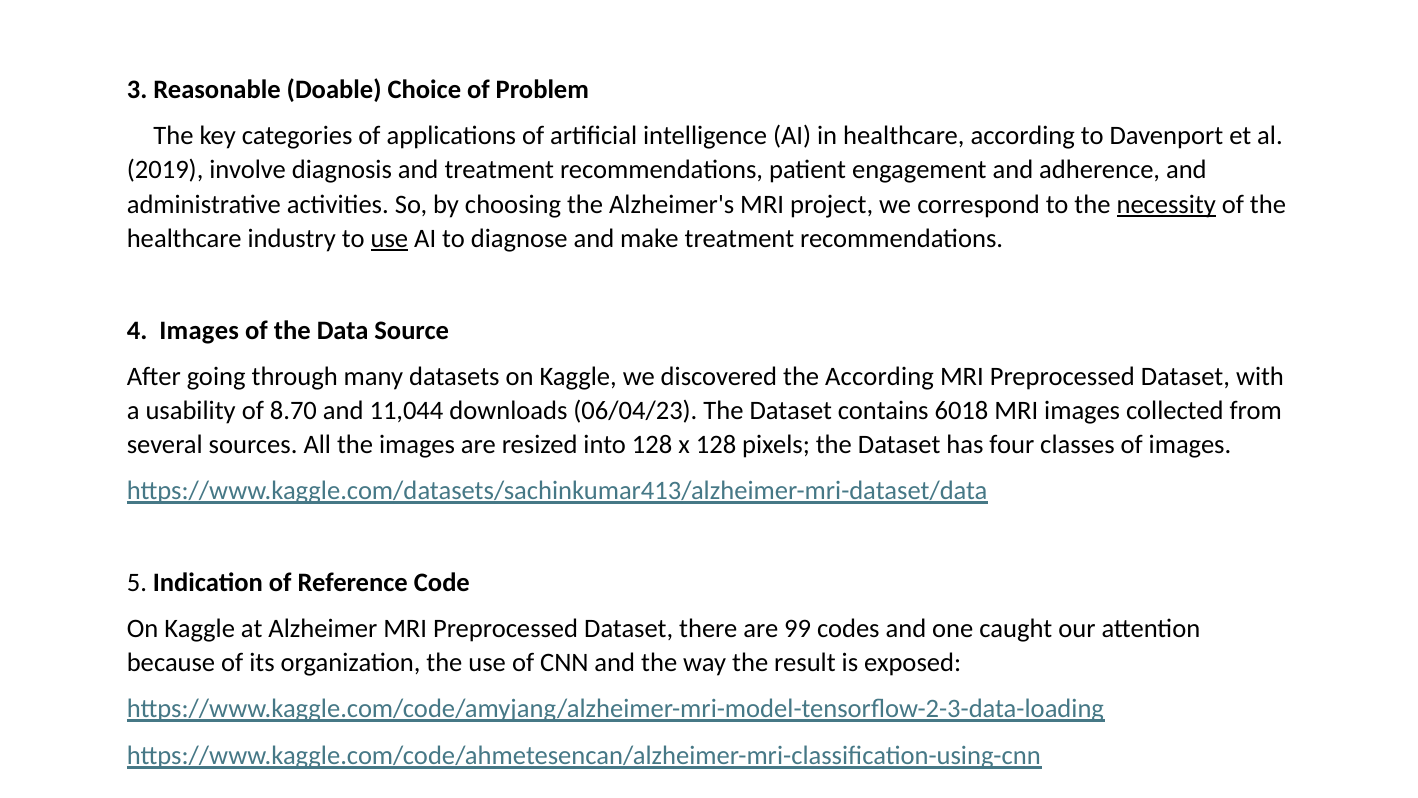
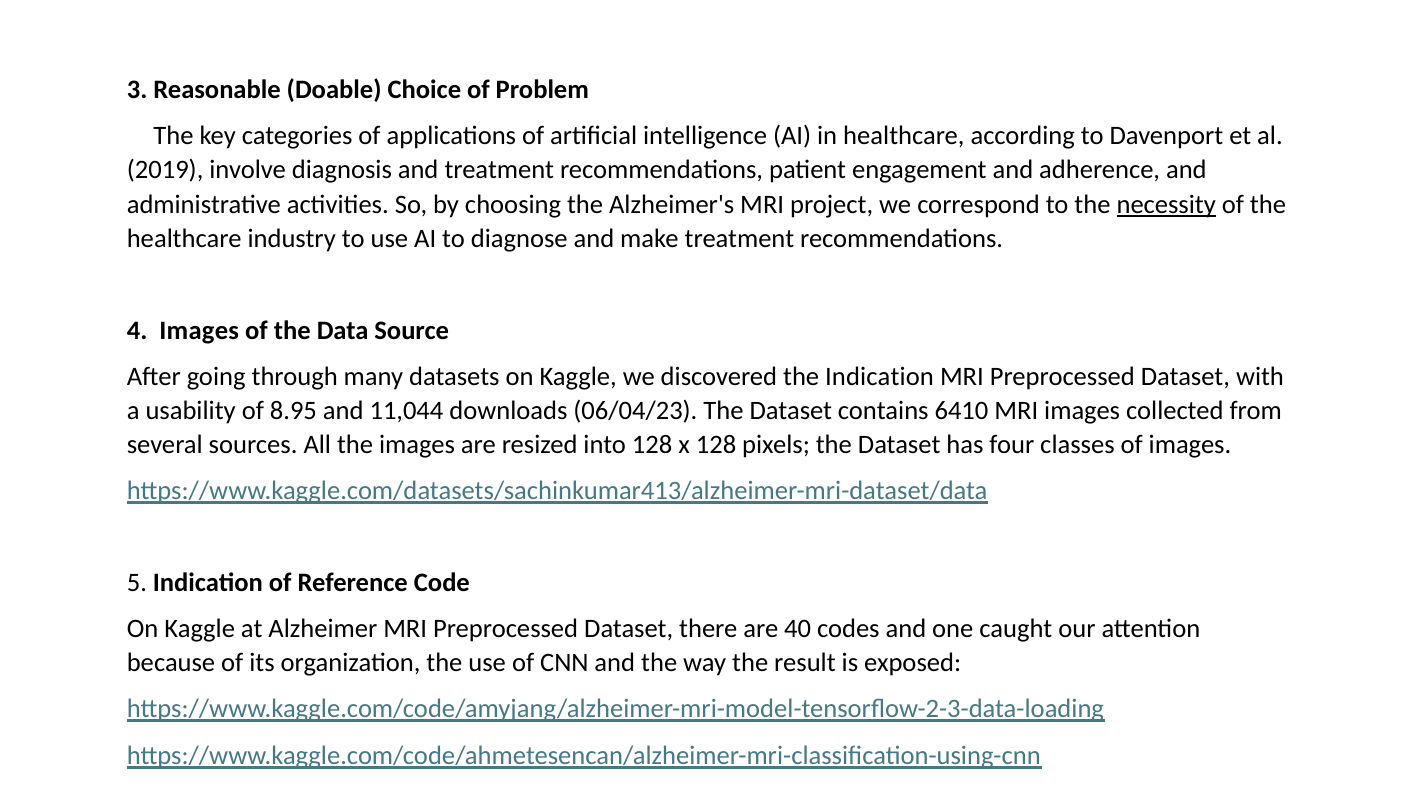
use underline: present -> none (389, 238)
the According: According -> Indication (880, 376)
8.70: 8.70 -> 8.95 (293, 410)
6018: 6018 -> 6410 (961, 410)
99: 99 -> 40 (798, 629)
